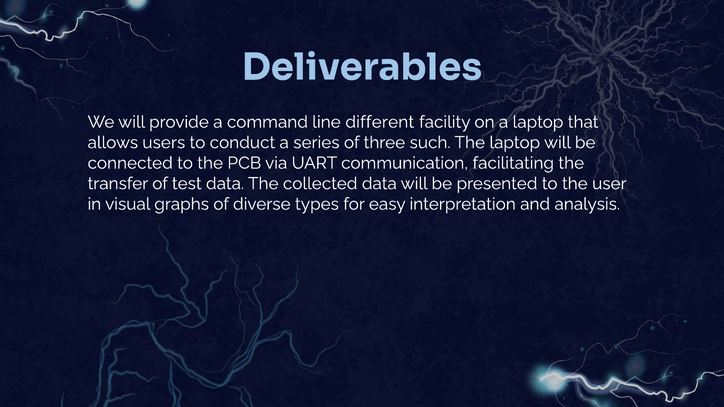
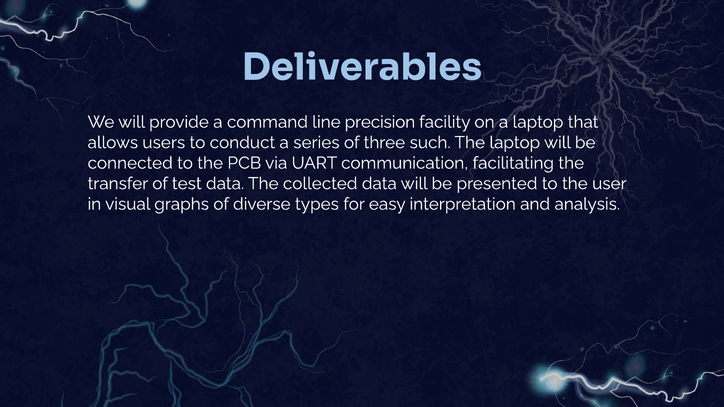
different: different -> precision (380, 122)
